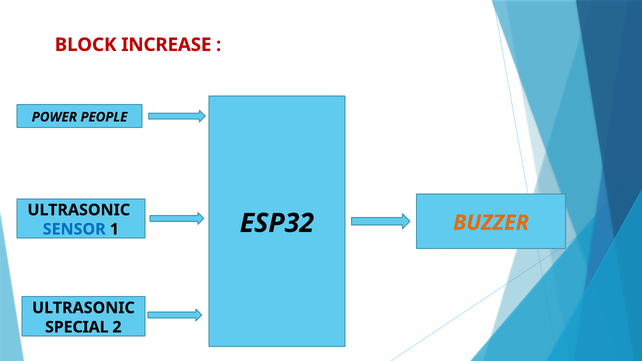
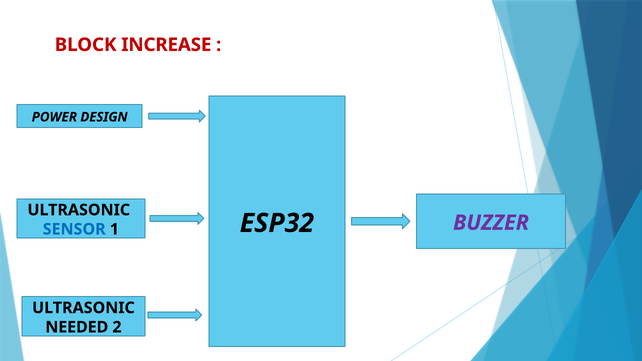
PEOPLE: PEOPLE -> DESIGN (104, 117)
BUZZER colour: orange -> purple (491, 223)
SPECIAL: SPECIAL -> NEEDED (77, 327)
